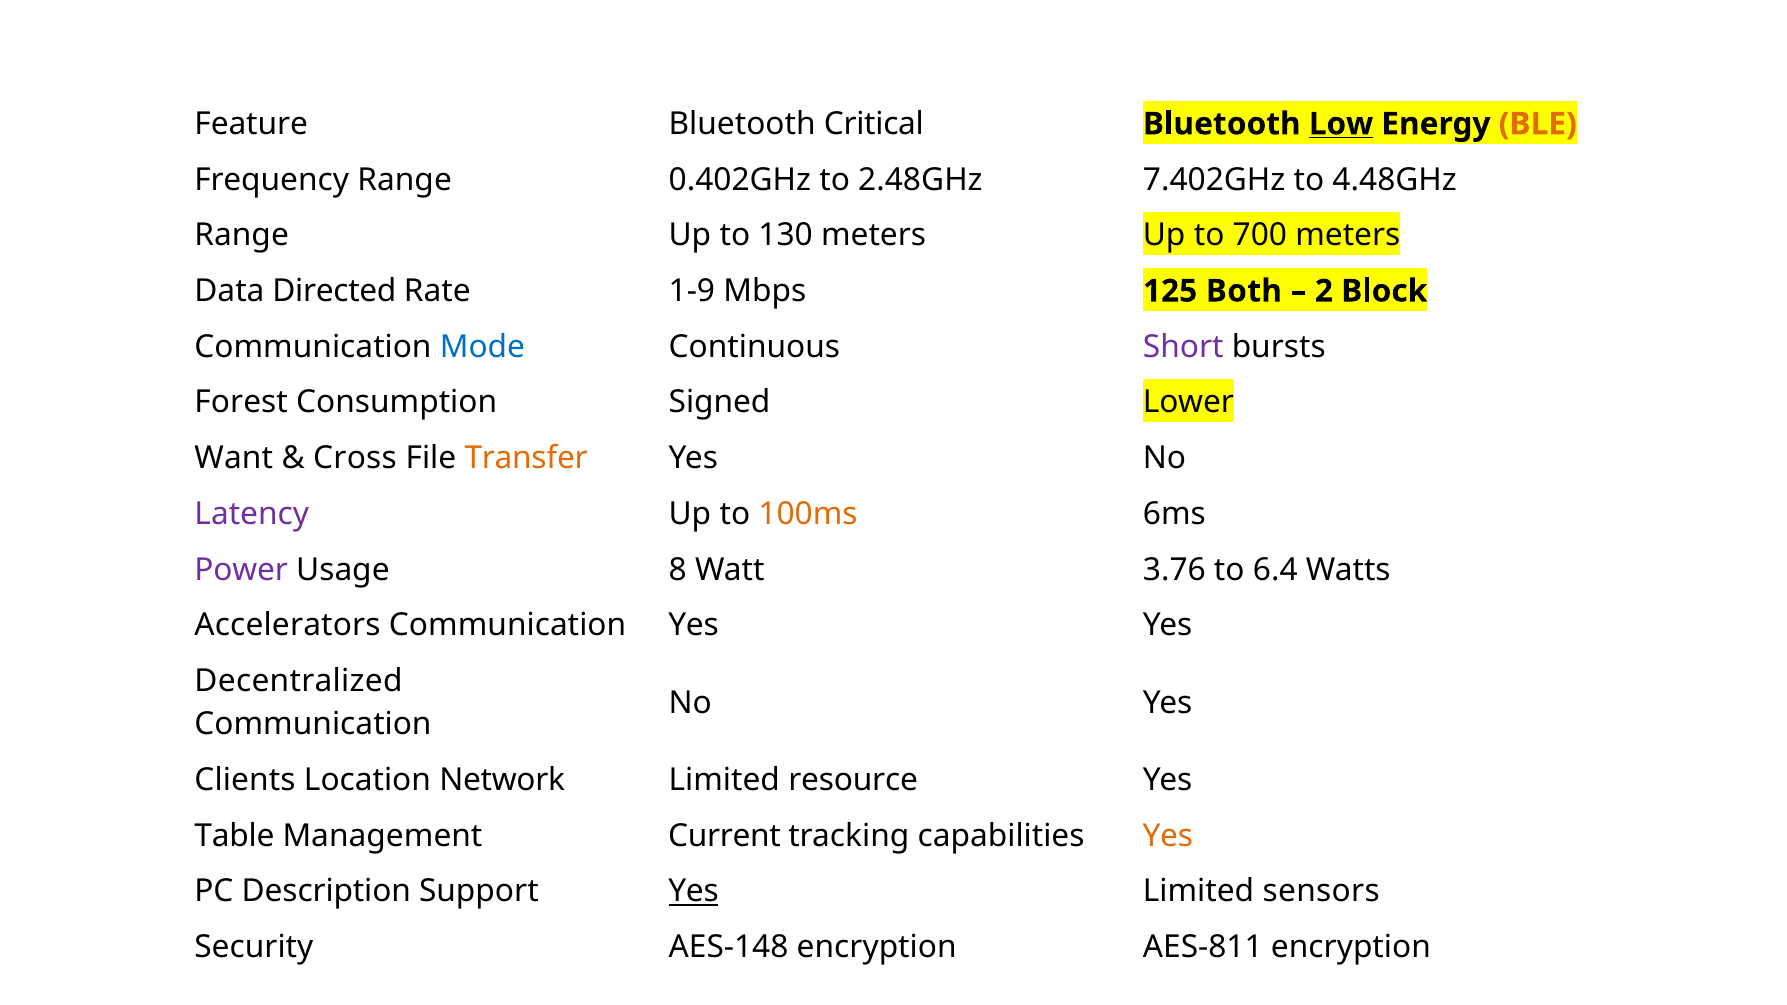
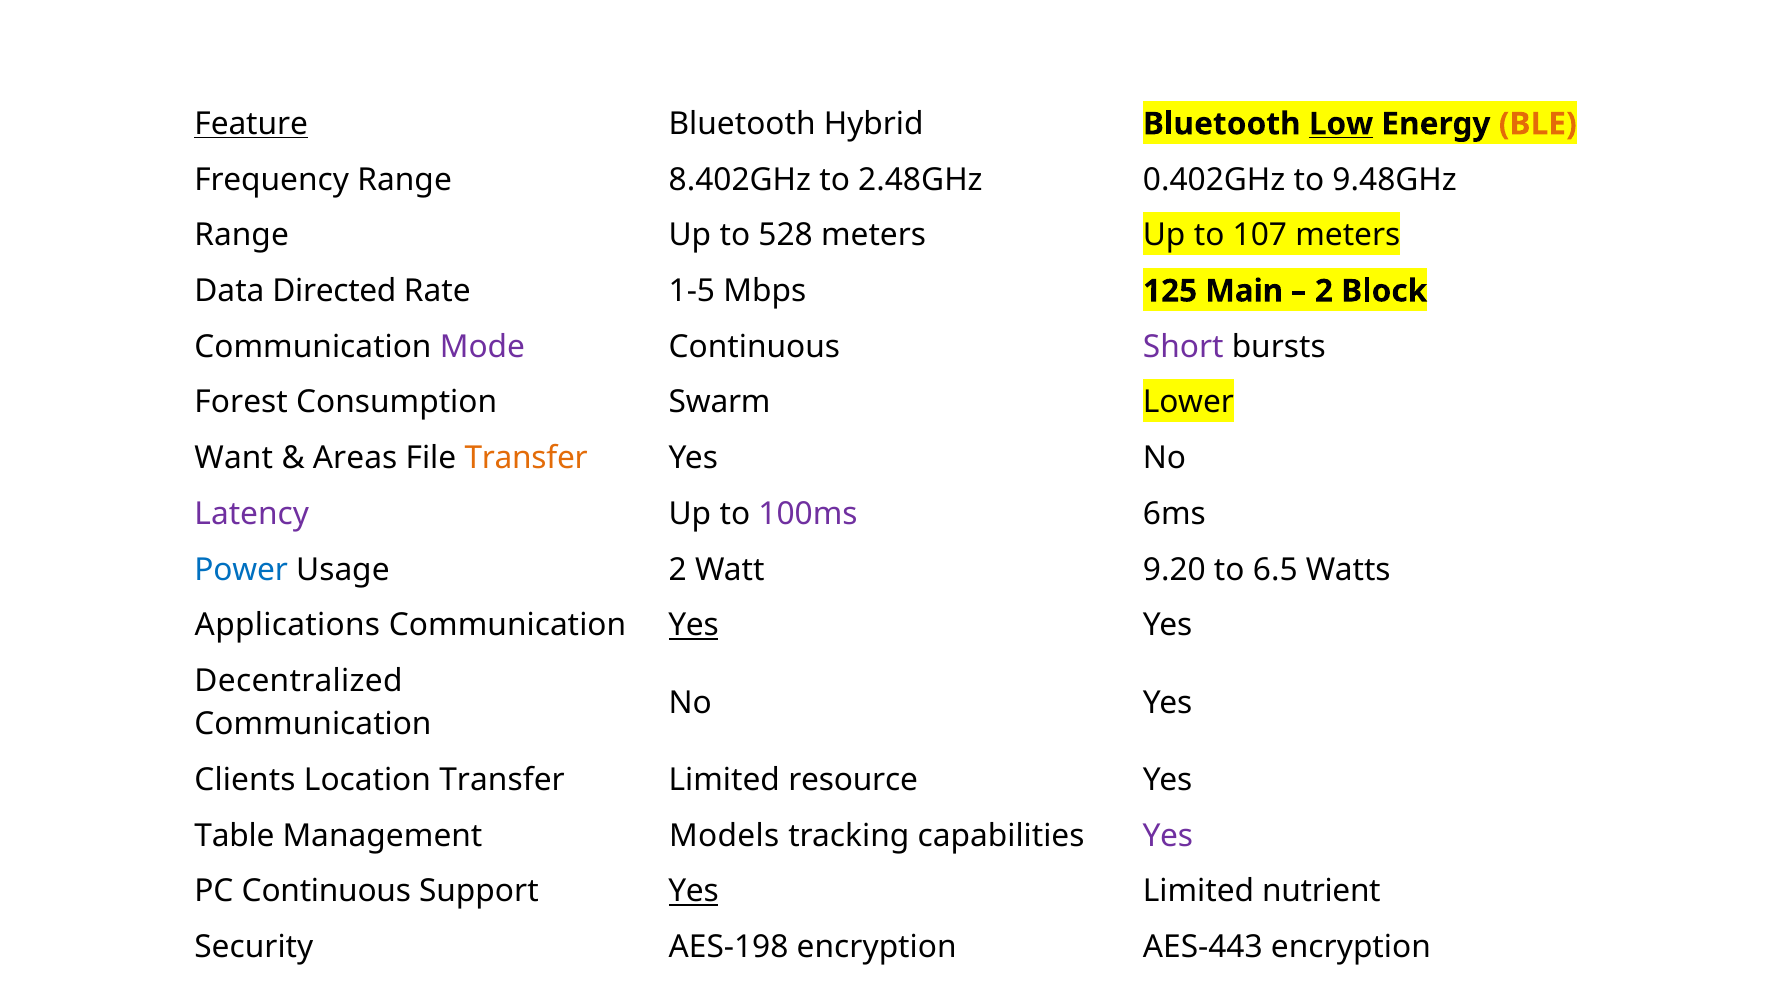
Feature underline: none -> present (251, 124)
Critical: Critical -> Hybrid (874, 124)
0.402GHz: 0.402GHz -> 8.402GHz (740, 180)
7.402GHz: 7.402GHz -> 0.402GHz (1214, 180)
4.48GHz: 4.48GHz -> 9.48GHz (1395, 180)
130: 130 -> 528 (786, 235)
700: 700 -> 107 (1260, 235)
1-9: 1-9 -> 1-5 (692, 291)
Both: Both -> Main (1244, 291)
Mode colour: blue -> purple (482, 347)
Signed: Signed -> Swarm (720, 403)
Cross: Cross -> Areas (355, 458)
100ms colour: orange -> purple (808, 514)
Power colour: purple -> blue (241, 570)
Usage 8: 8 -> 2 (678, 570)
3.76: 3.76 -> 9.20 (1174, 570)
6.4: 6.4 -> 6.5 (1275, 570)
Accelerators: Accelerators -> Applications (287, 625)
Yes underline: none -> present (694, 625)
Location Network: Network -> Transfer (502, 780)
Current: Current -> Models (724, 836)
Yes colour: orange -> purple (1168, 836)
PC Description: Description -> Continuous (326, 892)
sensors: sensors -> nutrient (1321, 892)
AES-148: AES-148 -> AES-198 (729, 947)
AES-811: AES-811 -> AES-443 (1203, 947)
